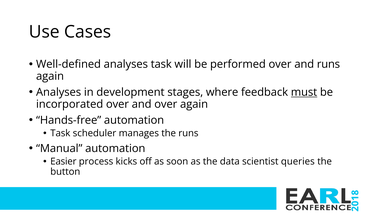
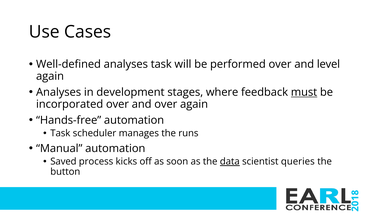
and runs: runs -> level (328, 64)
Easier: Easier -> Saved (63, 161)
data underline: none -> present (230, 161)
